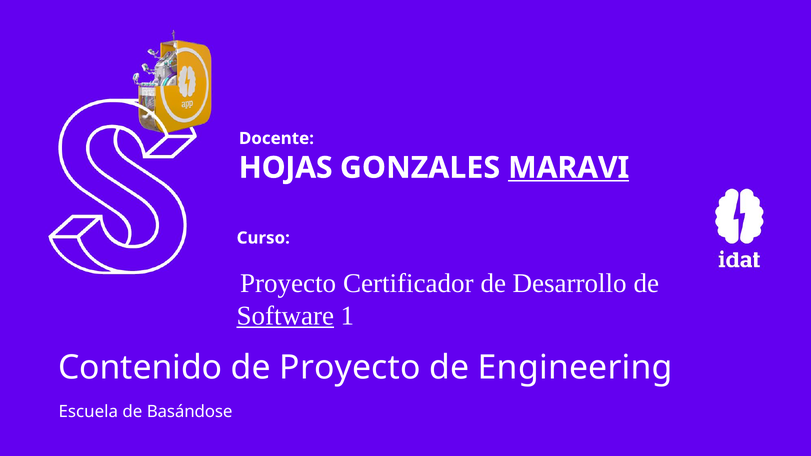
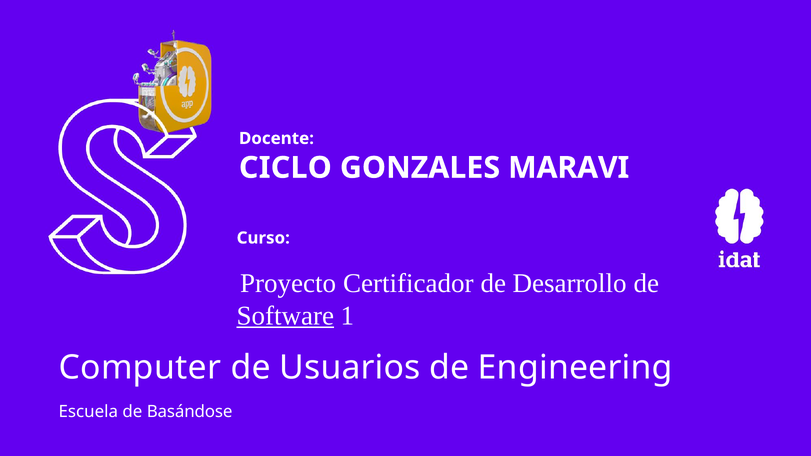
HOJAS: HOJAS -> CICLO (285, 168)
MARAVI underline: present -> none (569, 168)
Contenido: Contenido -> Computer (140, 368)
de Proyecto: Proyecto -> Usuarios (350, 368)
